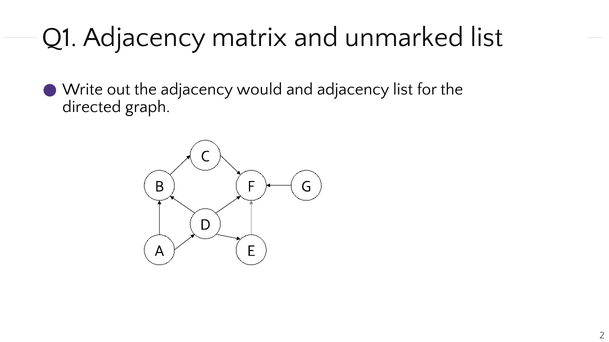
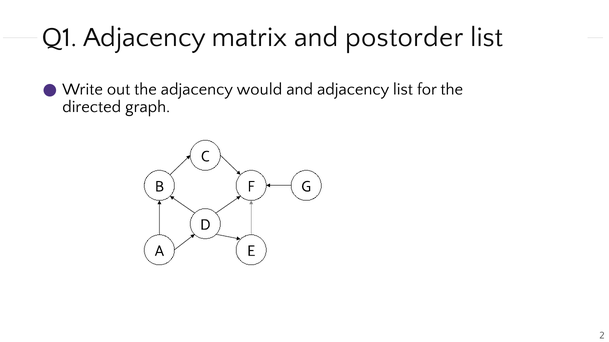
unmarked: unmarked -> postorder (404, 37)
